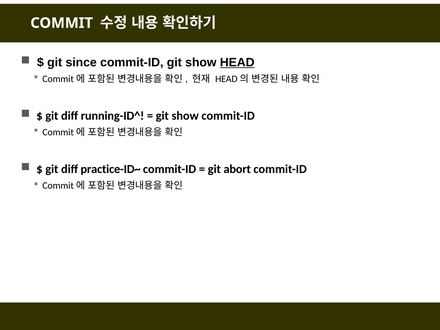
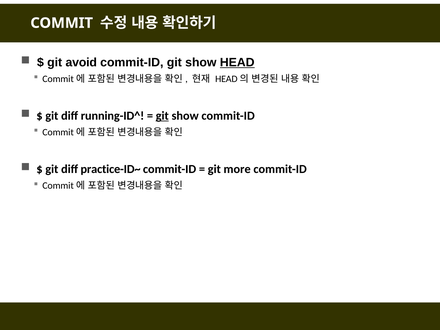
since: since -> avoid (81, 62)
git underline: none -> present (162, 116)
abort: abort -> more (237, 169)
